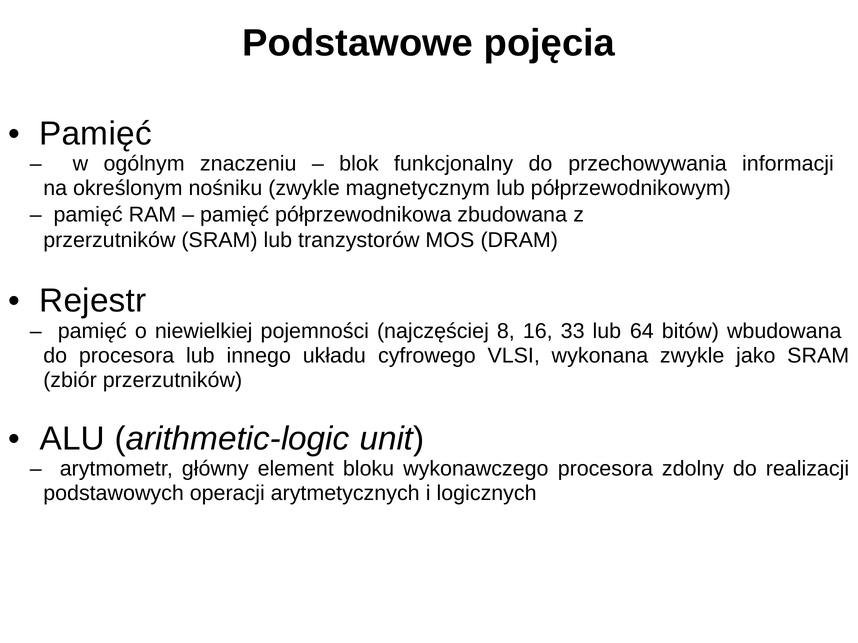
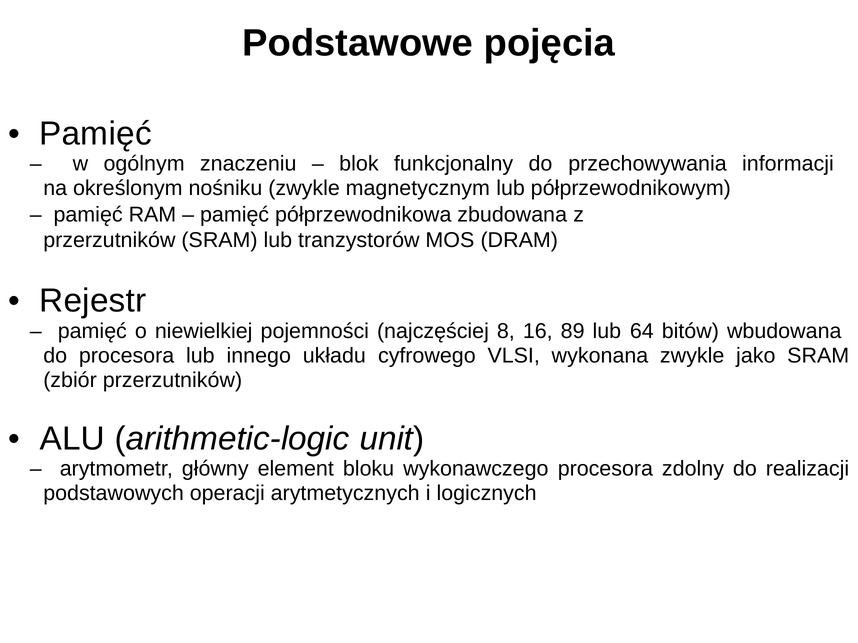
33: 33 -> 89 (573, 331)
